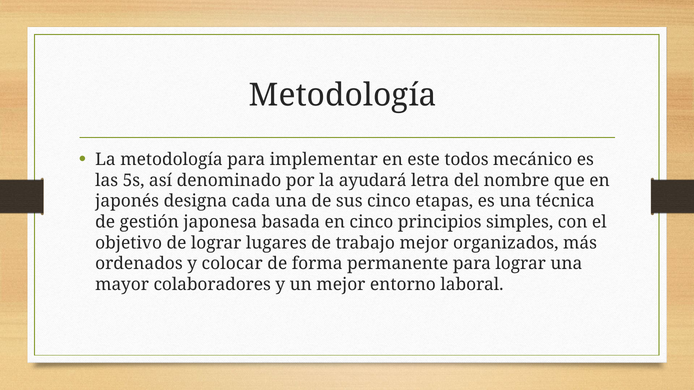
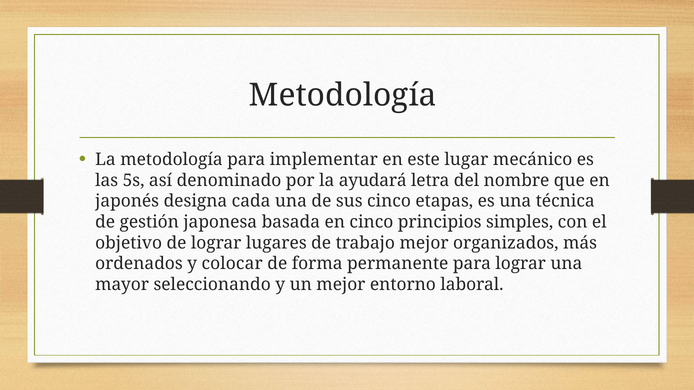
todos: todos -> lugar (466, 160)
colaboradores: colaboradores -> seleccionando (212, 285)
